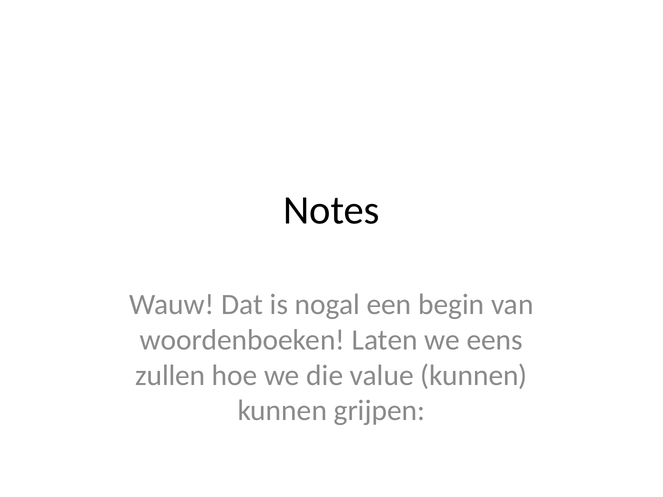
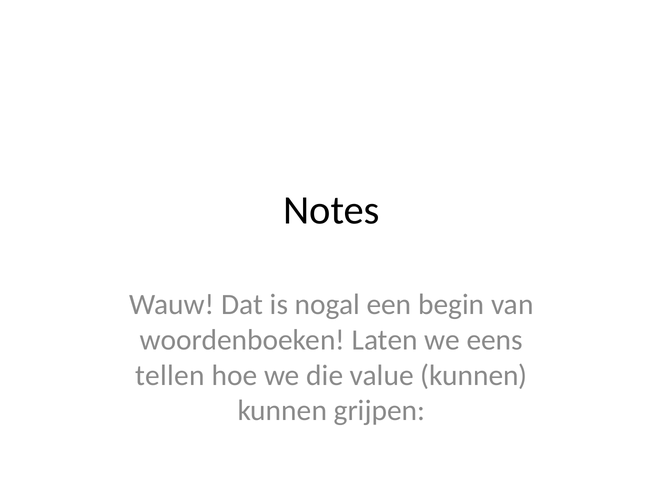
zullen: zullen -> tellen (170, 376)
